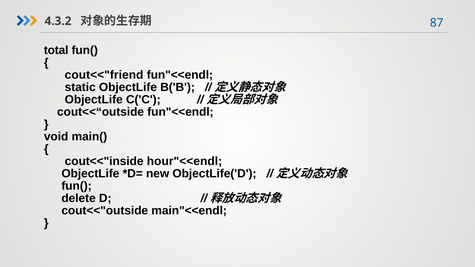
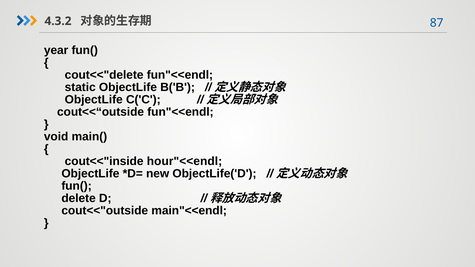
total: total -> year (56, 50)
cout<<"friend: cout<<"friend -> cout<<"delete (104, 75)
